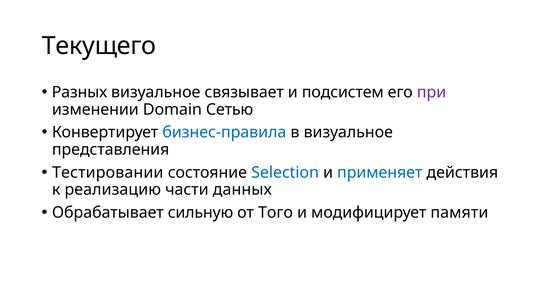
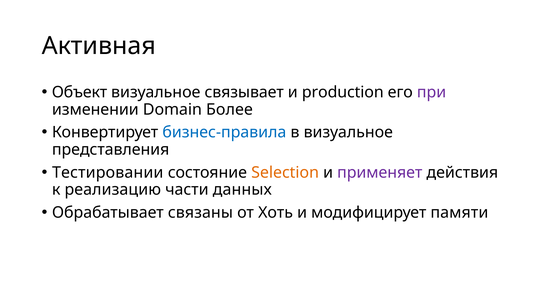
Текущего: Текущего -> Активная (99, 46)
Разных: Разных -> Объект (80, 92)
подсистем: подсистем -> production (343, 92)
Сетью: Сетью -> Более (229, 110)
Selection colour: blue -> orange (285, 173)
применяет colour: blue -> purple (380, 173)
сильную: сильную -> связаны (200, 213)
Того: Того -> Хоть (276, 213)
